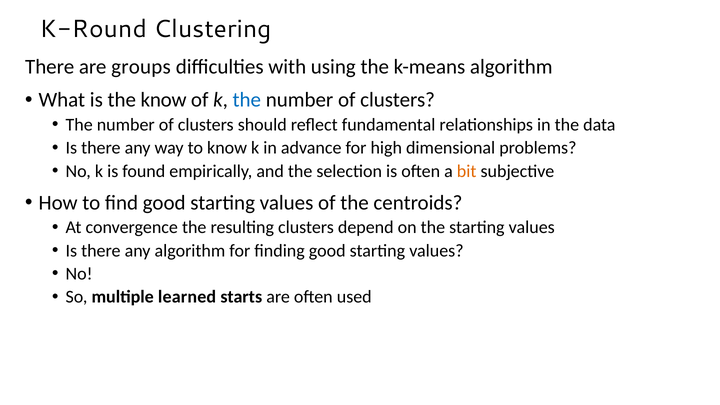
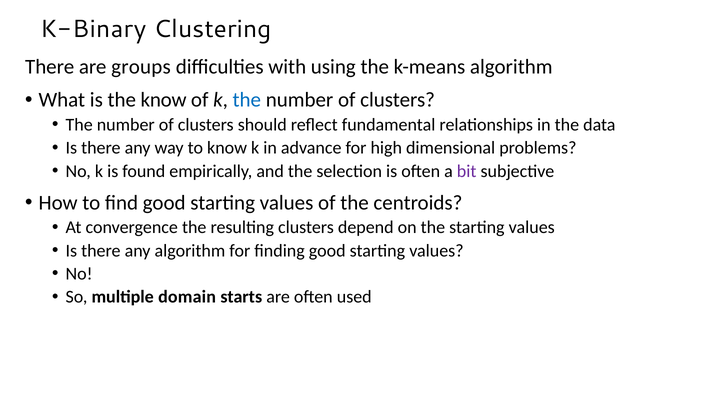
K-Round: K-Round -> K-Binary (93, 29)
bit colour: orange -> purple (467, 171)
learned: learned -> domain (187, 297)
